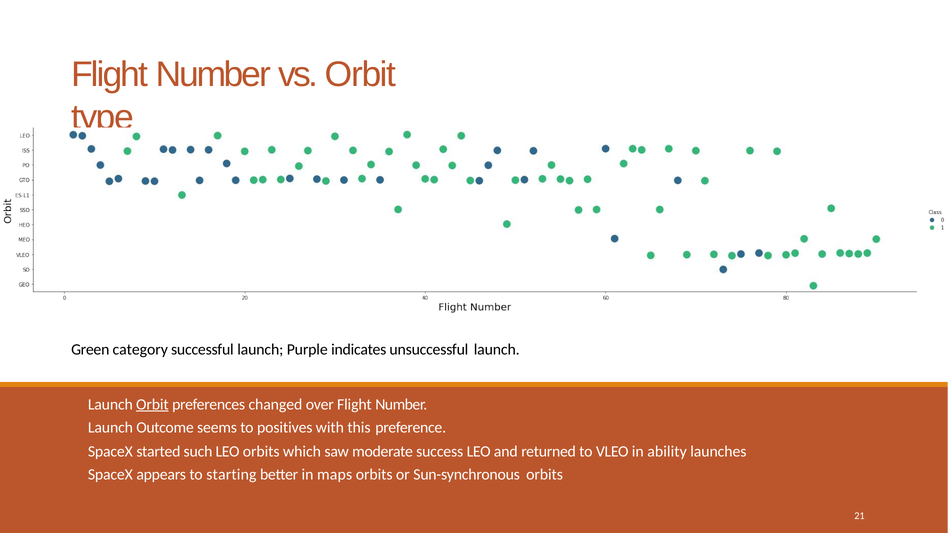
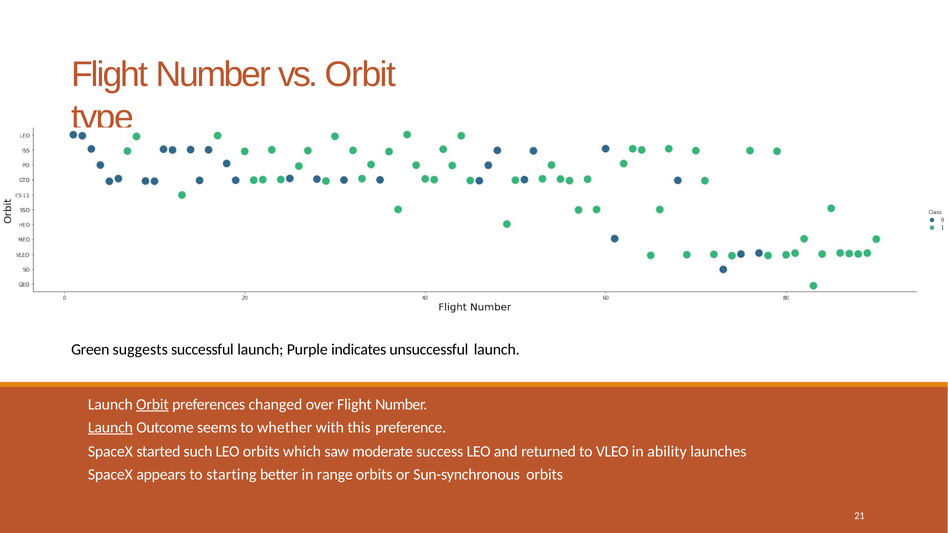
category: category -> suggests (140, 349)
Launch underline: none -> present (110, 428)
positives: positives -> whether (285, 428)
maps: maps -> range (335, 475)
